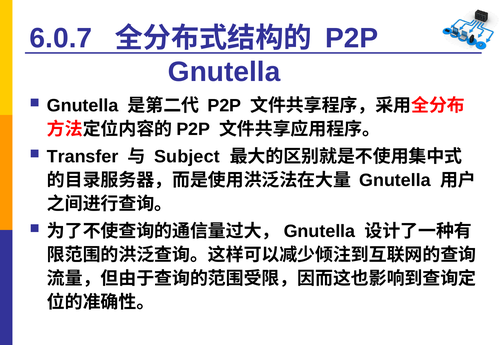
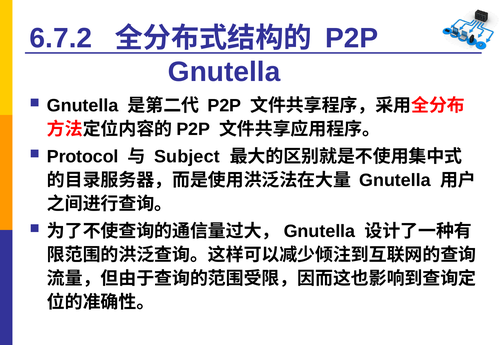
6.0.7: 6.0.7 -> 6.7.2 (61, 38)
Transfer: Transfer -> Protocol (83, 157)
